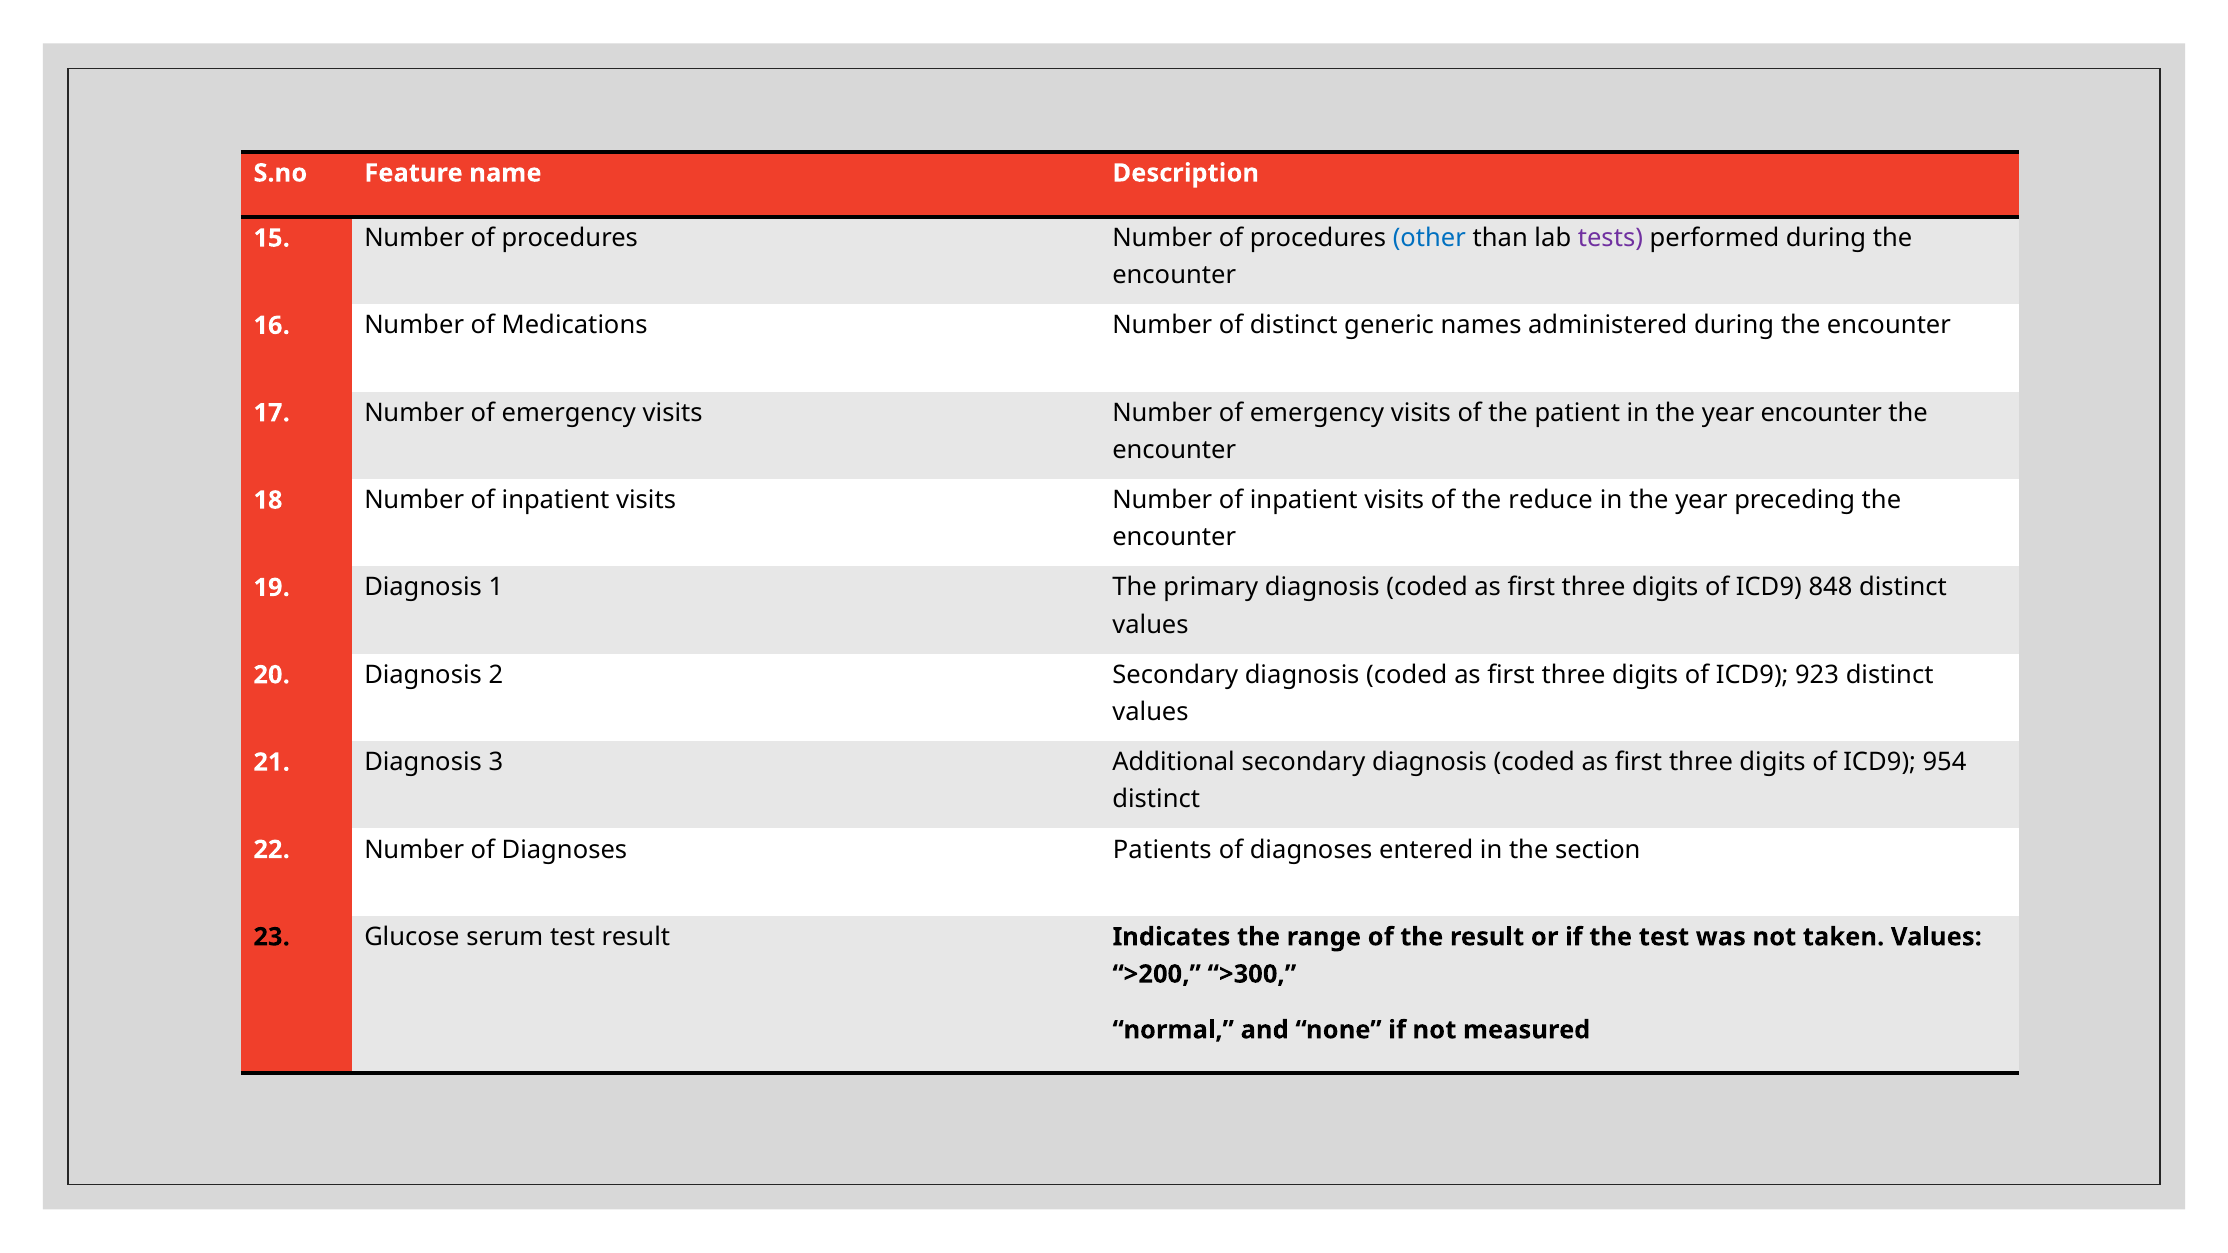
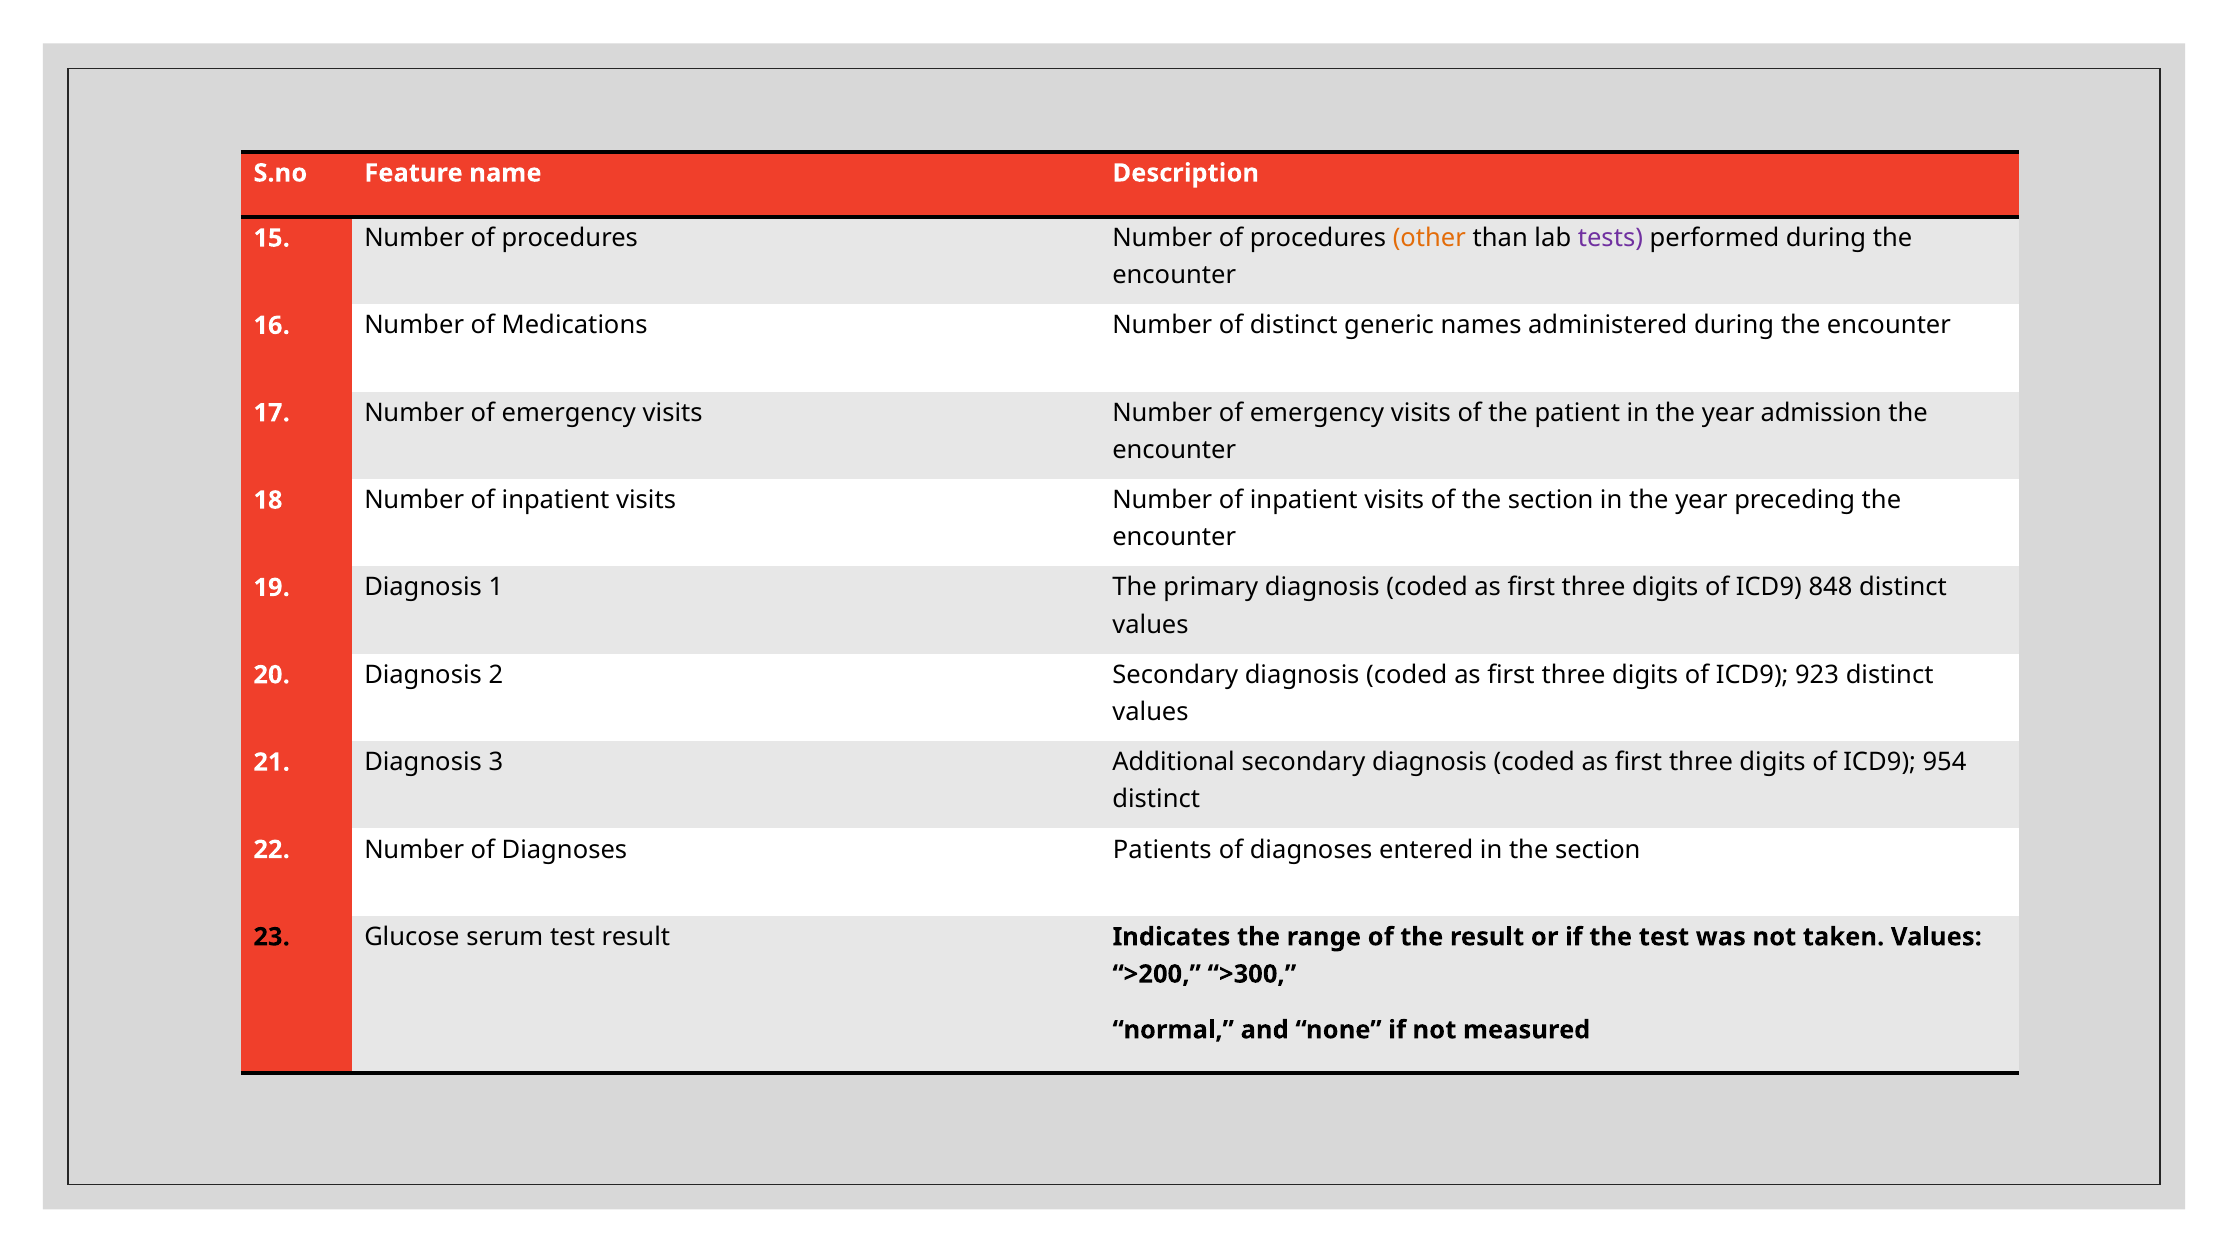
other colour: blue -> orange (1429, 238)
year encounter: encounter -> admission (1821, 413)
of the reduce: reduce -> section (1551, 500)
